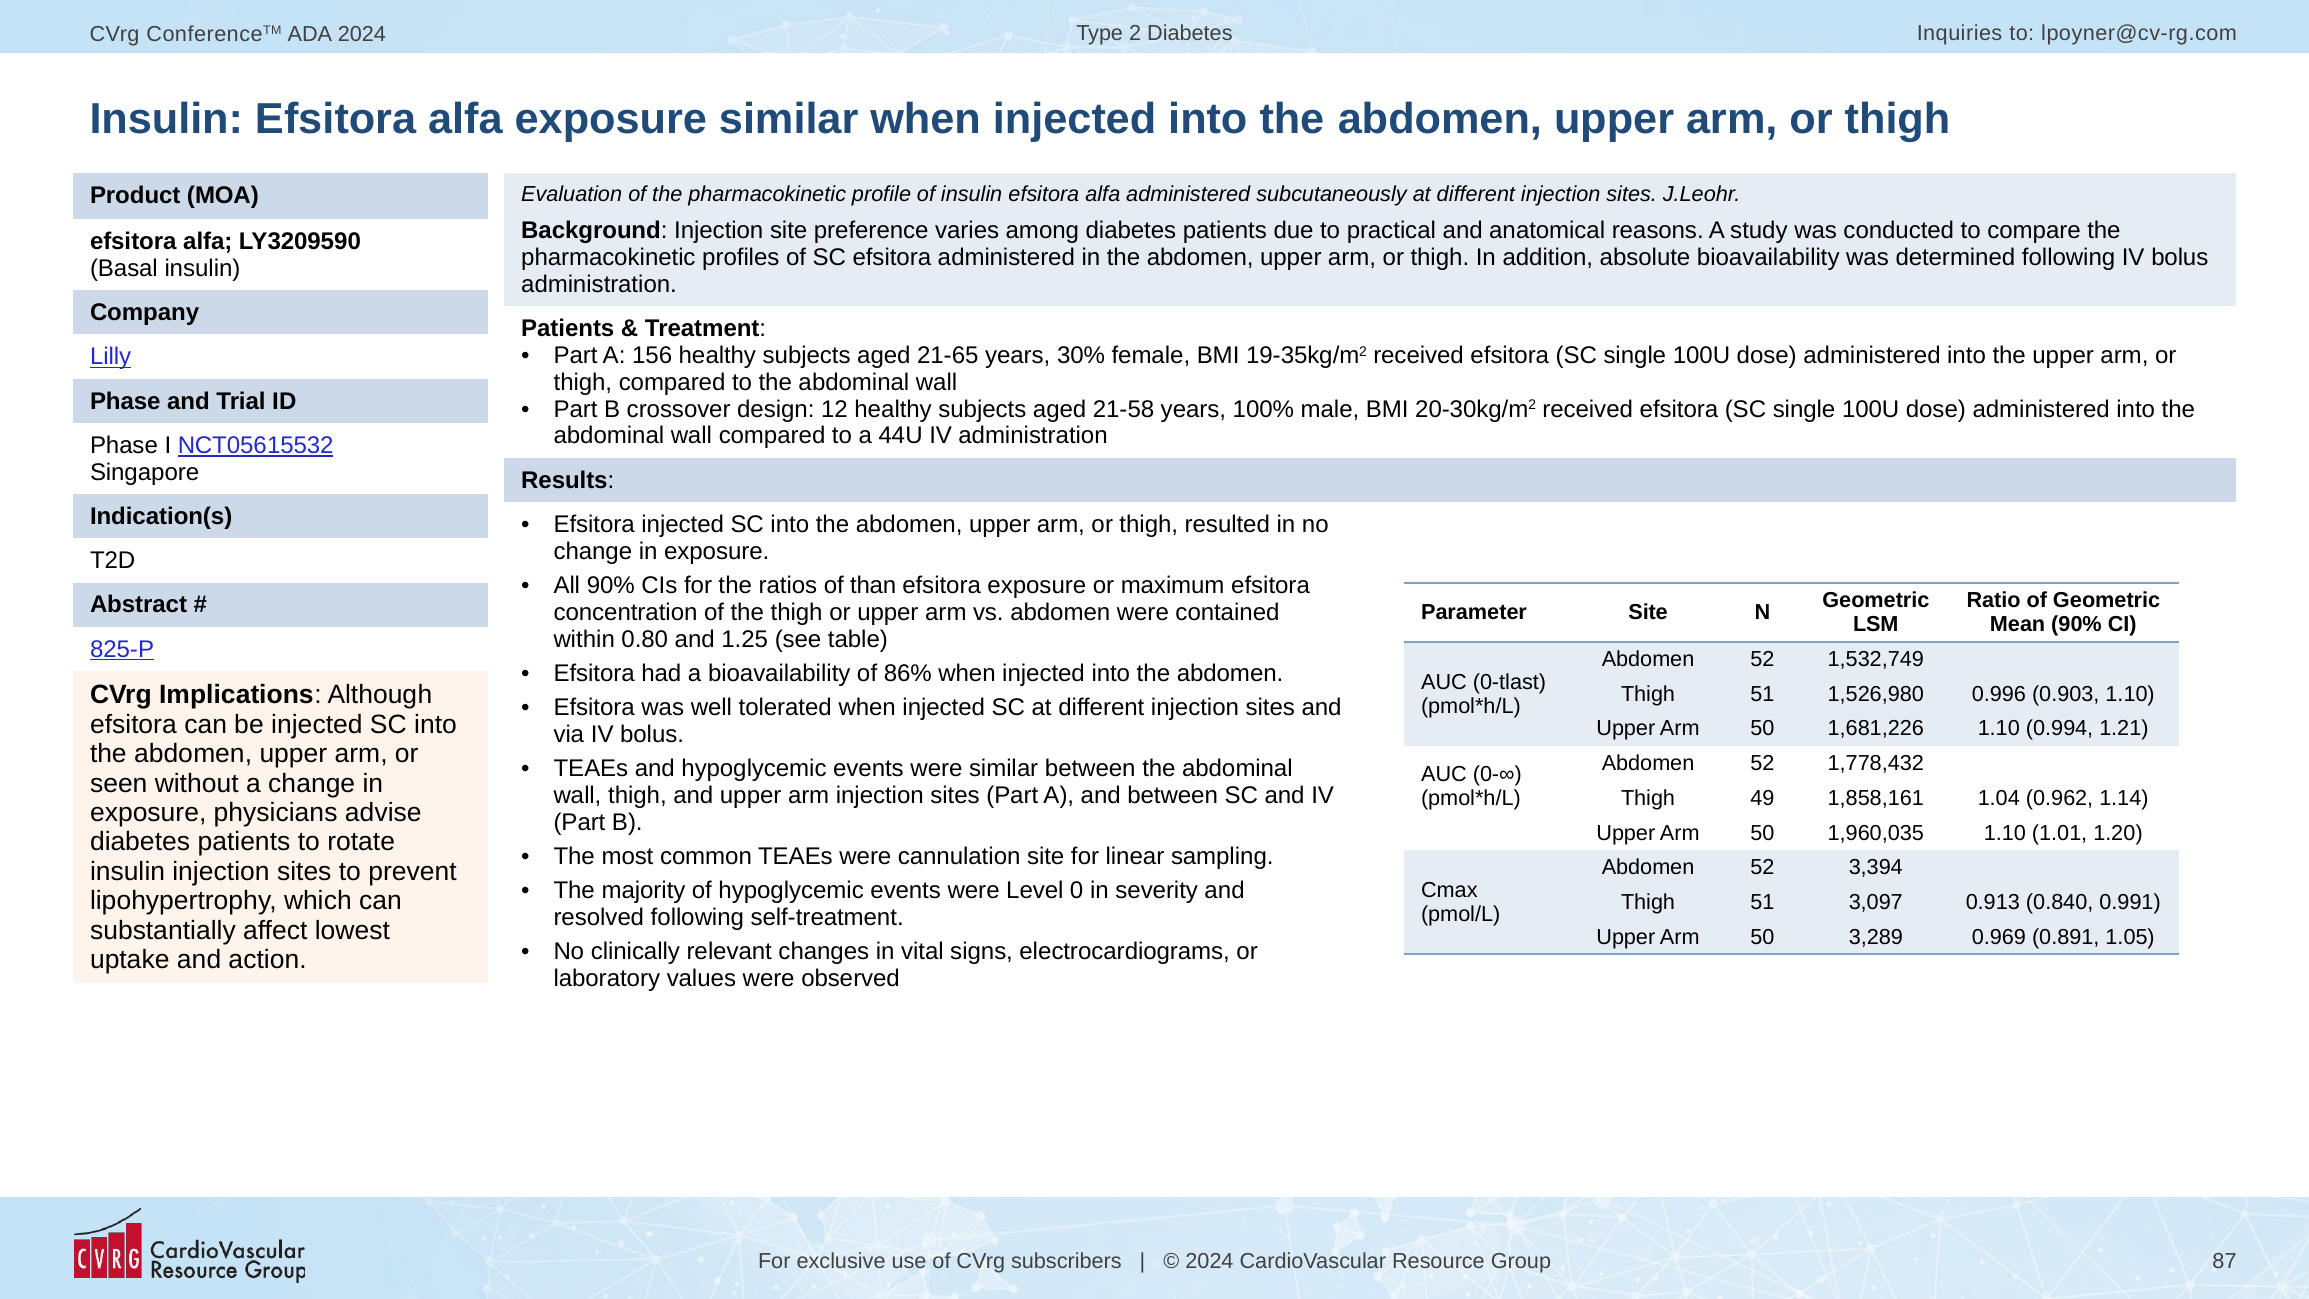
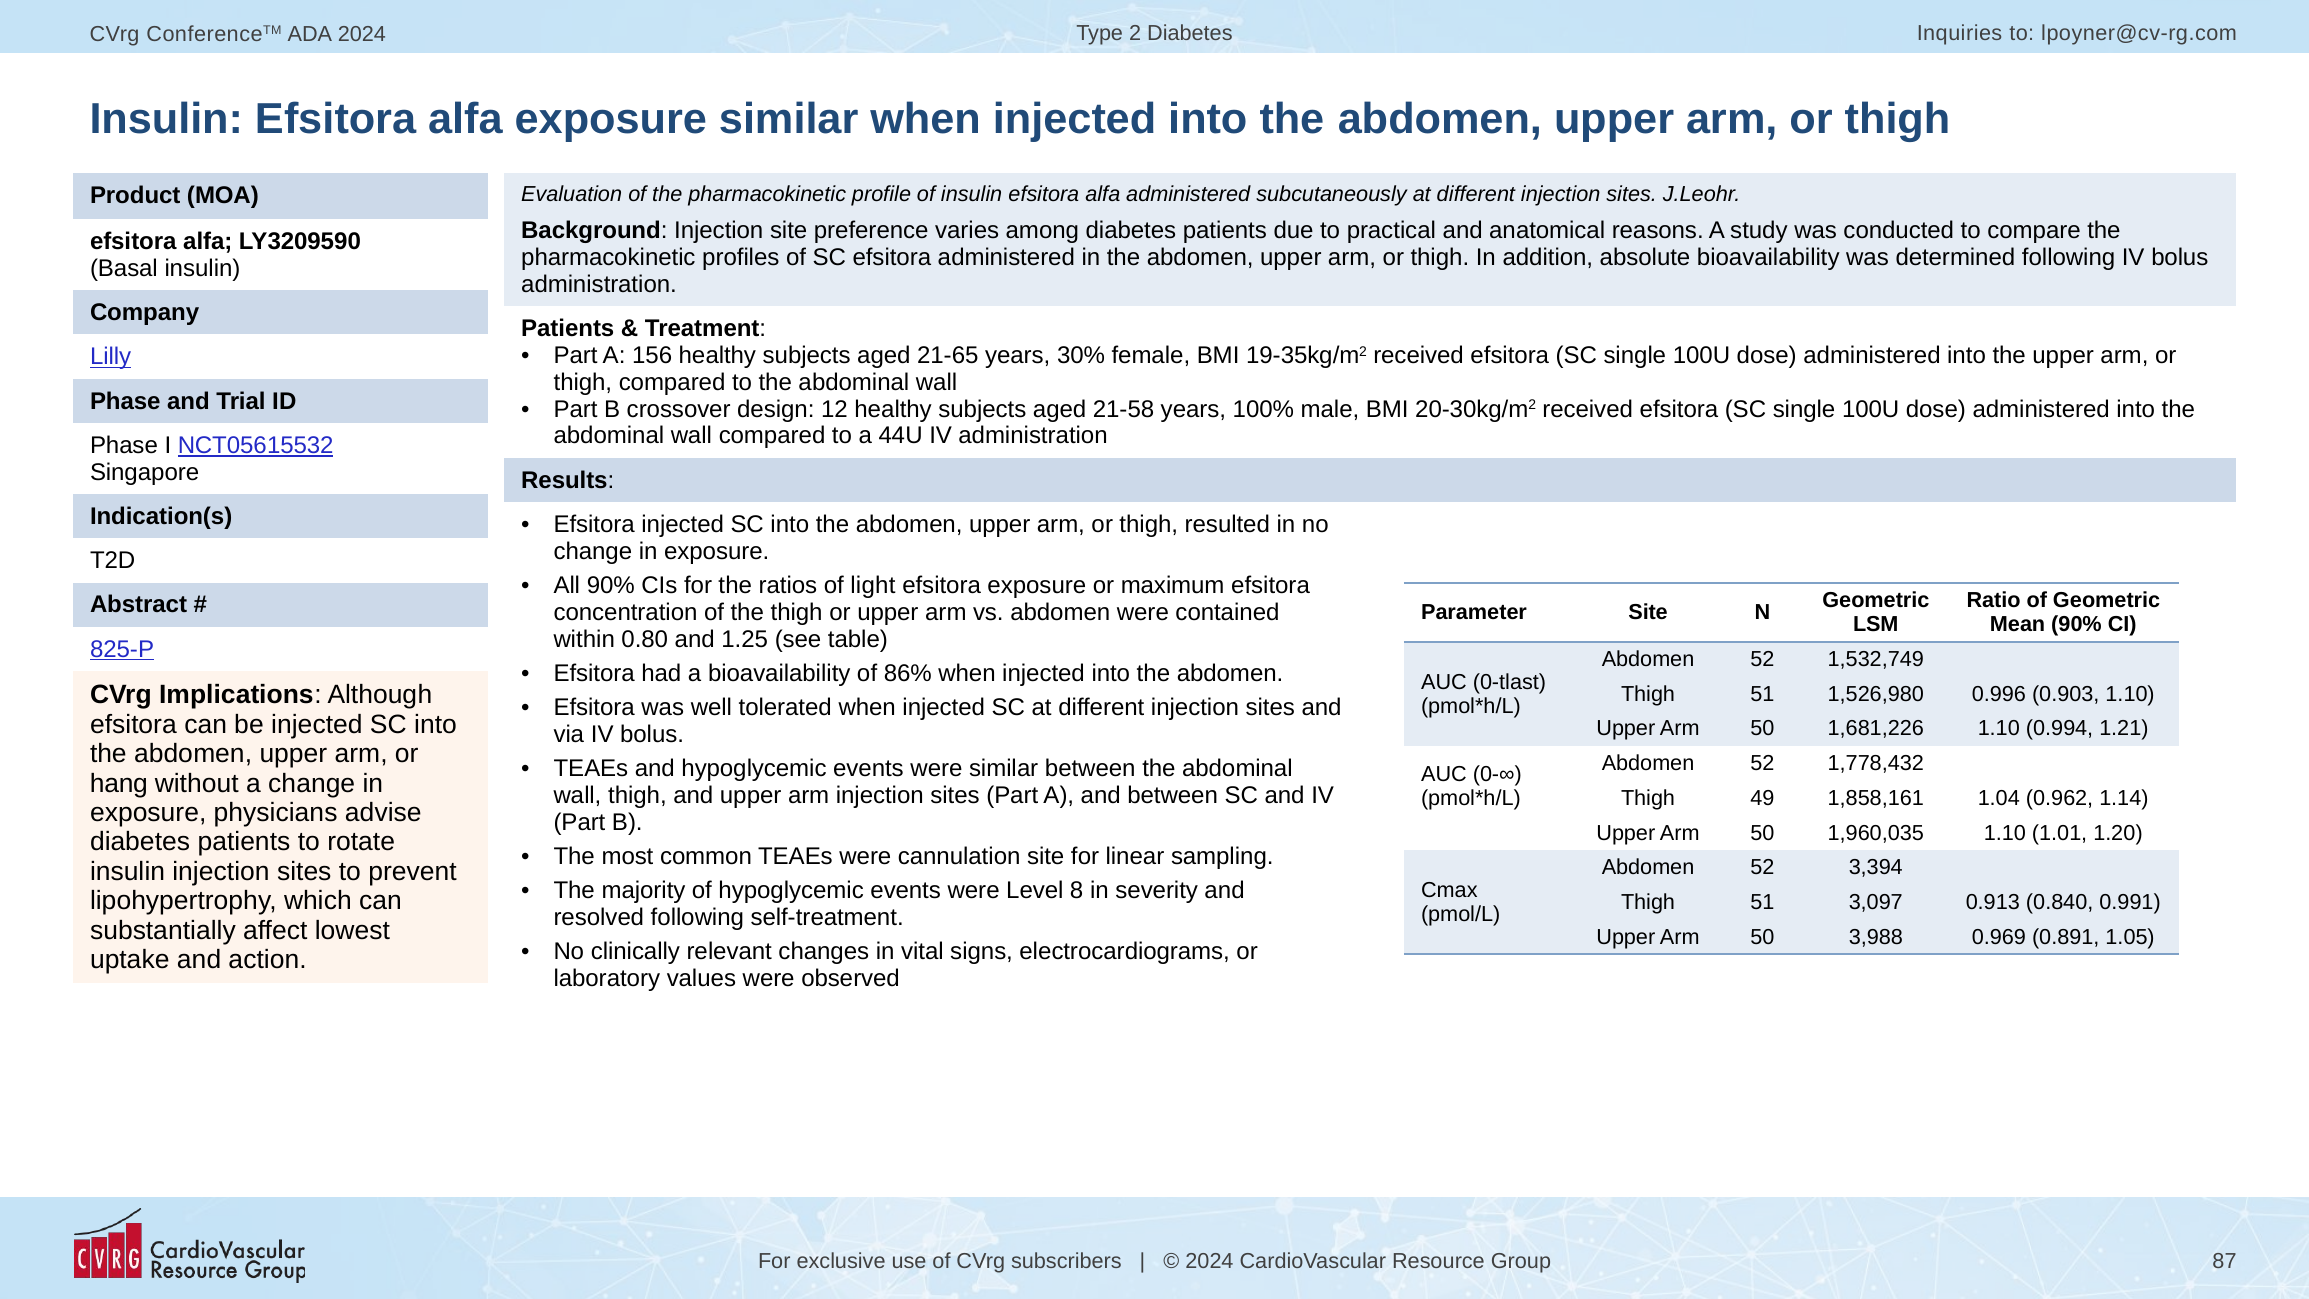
than: than -> light (873, 585)
seen: seen -> hang (119, 783)
0: 0 -> 8 (1077, 890)
3,289: 3,289 -> 3,988 (1876, 937)
